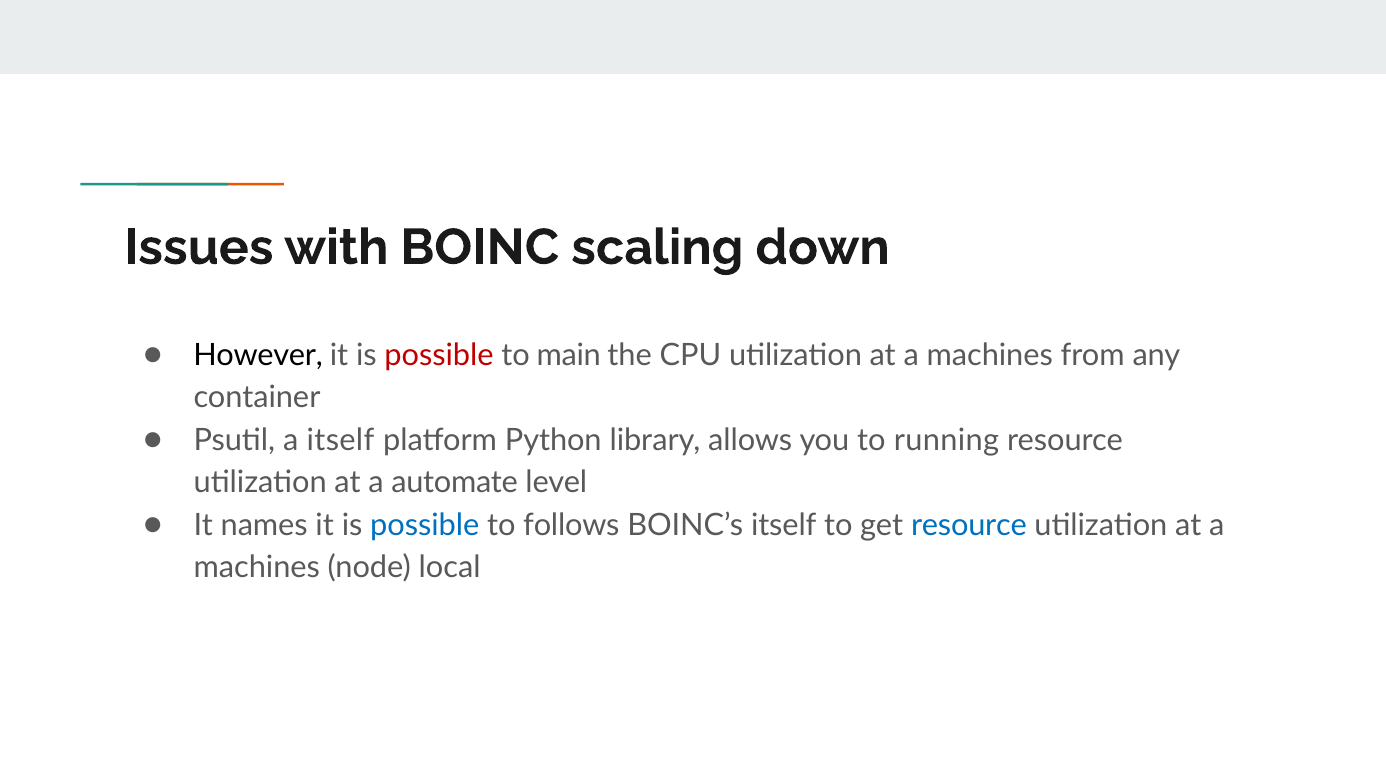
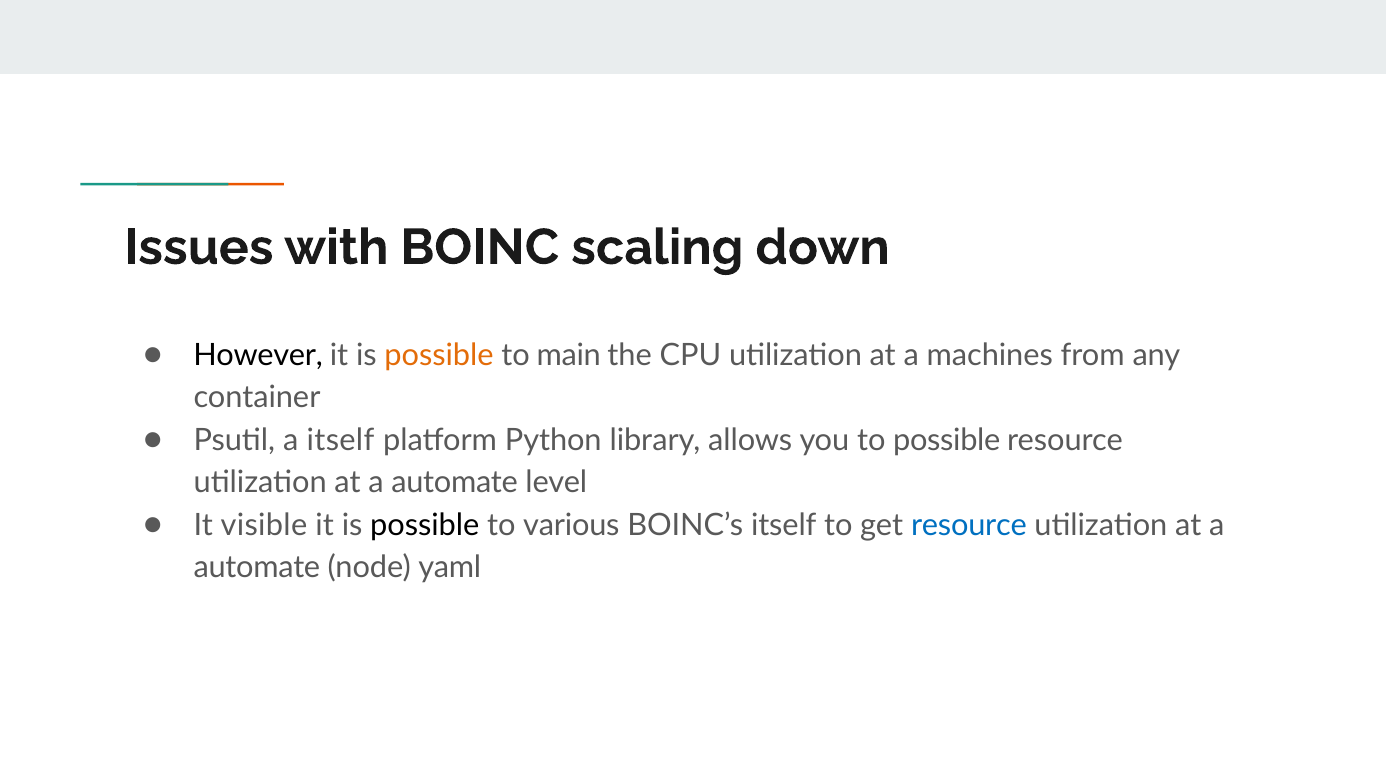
possible colour: red -> orange (439, 355)
to running: running -> possible (947, 440)
names: names -> visible (264, 525)
possible colour: blue -> black (425, 525)
follows: follows -> various (571, 525)
machines: machines -> automate (257, 567)
local: local -> yaml (450, 567)
